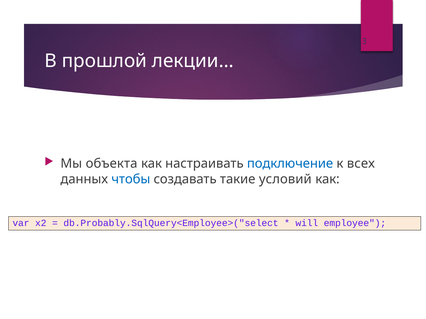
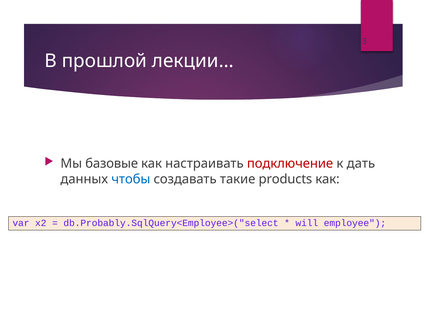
объекта: объекта -> базовые (112, 164)
подключение colour: blue -> red (290, 164)
всех: всех -> дать (361, 164)
условий: условий -> products (285, 179)
